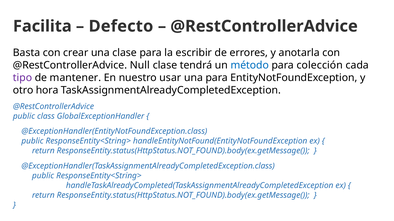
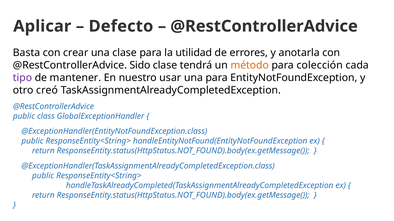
Facilita: Facilita -> Aplicar (42, 26)
escribir: escribir -> utilidad (194, 53)
Null: Null -> Sido (140, 65)
método colour: blue -> orange (250, 65)
hora: hora -> creó (47, 90)
